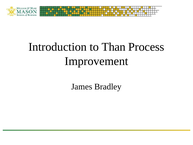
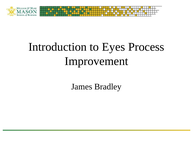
Than: Than -> Eyes (114, 47)
